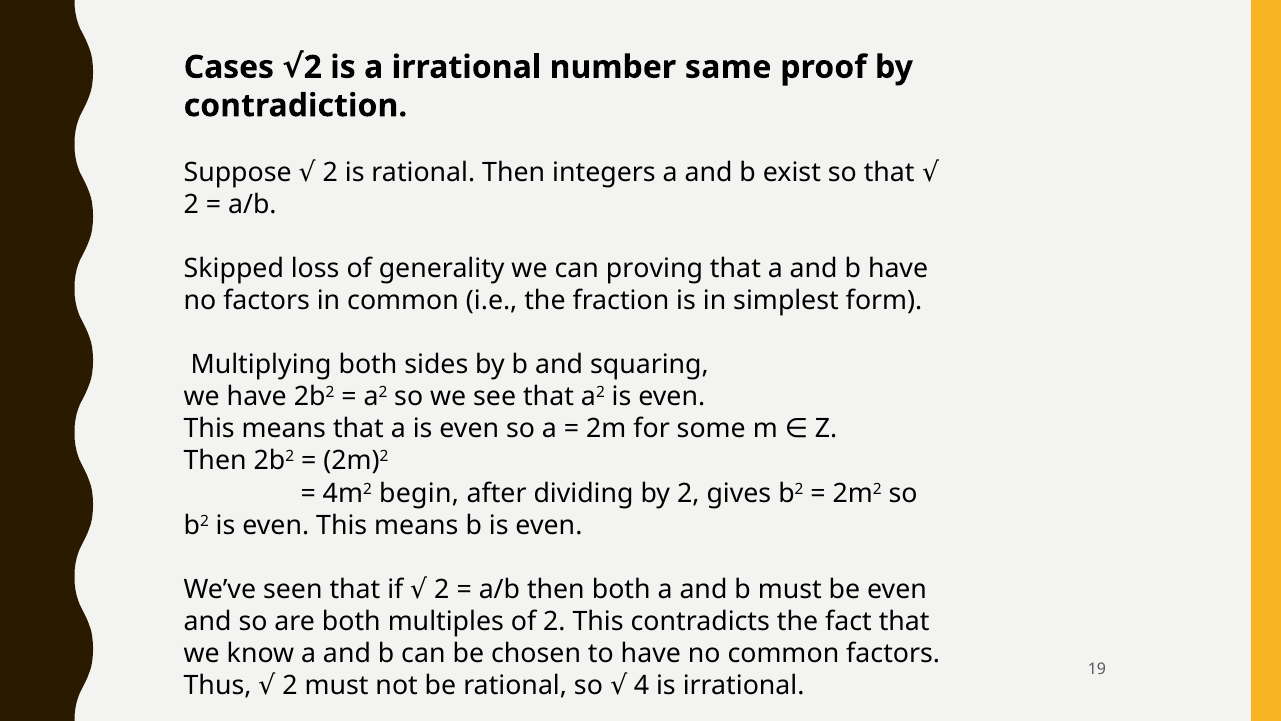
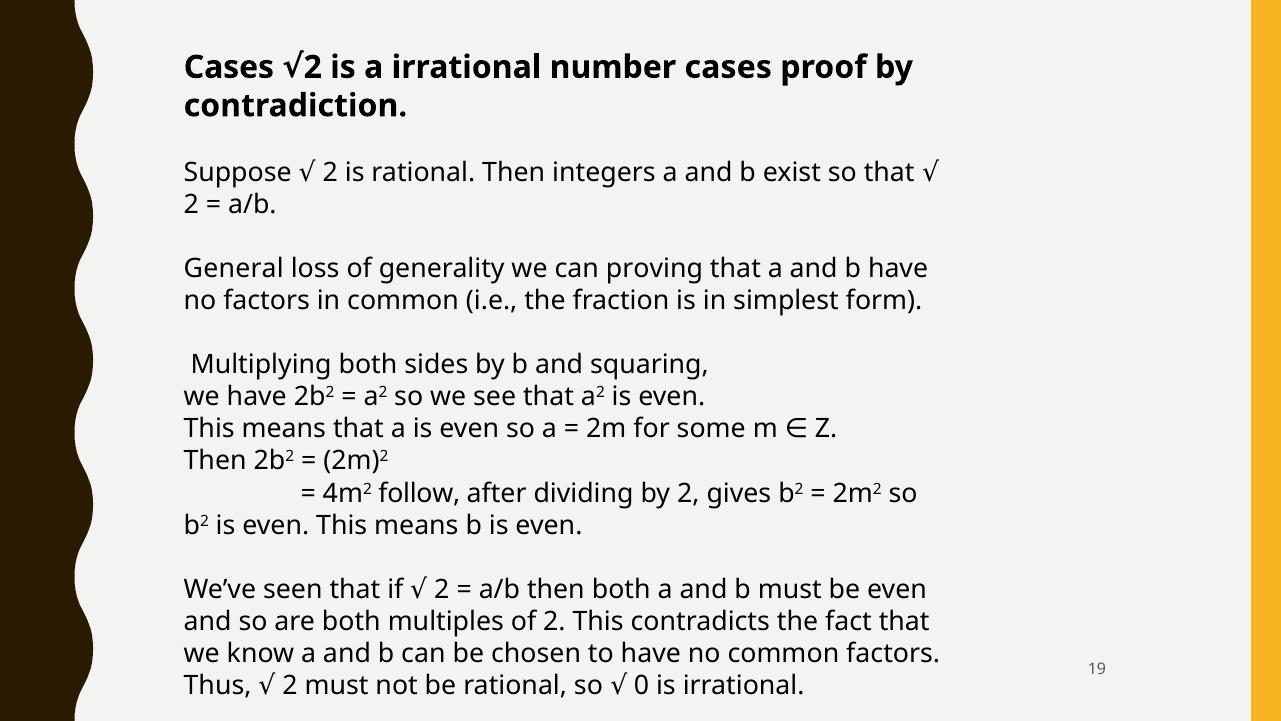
number same: same -> cases (728, 67)
Skipped: Skipped -> General (234, 269)
begin: begin -> follow (419, 493)
4: 4 -> 0 (641, 685)
